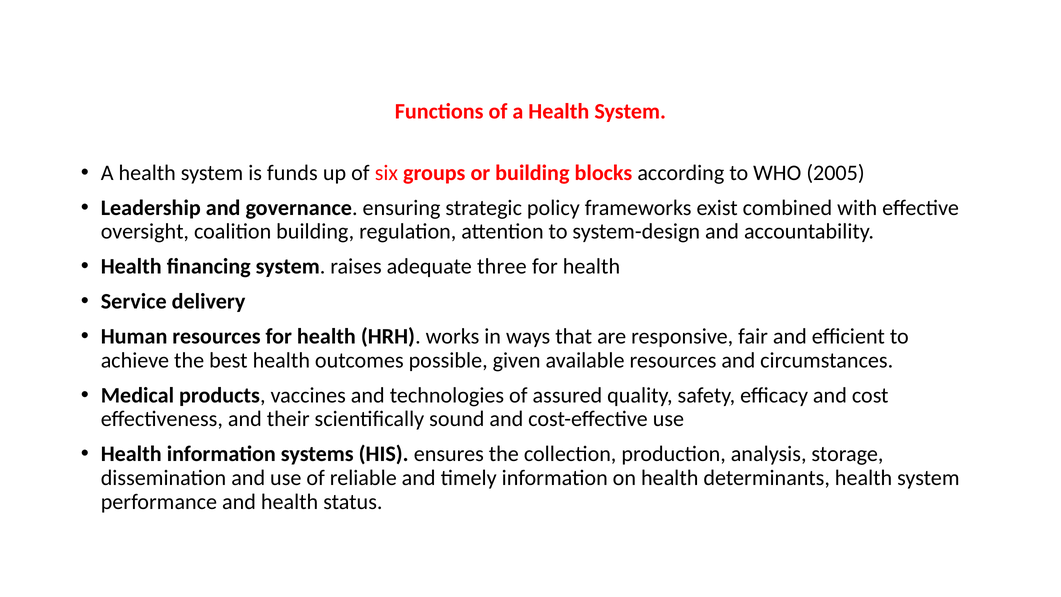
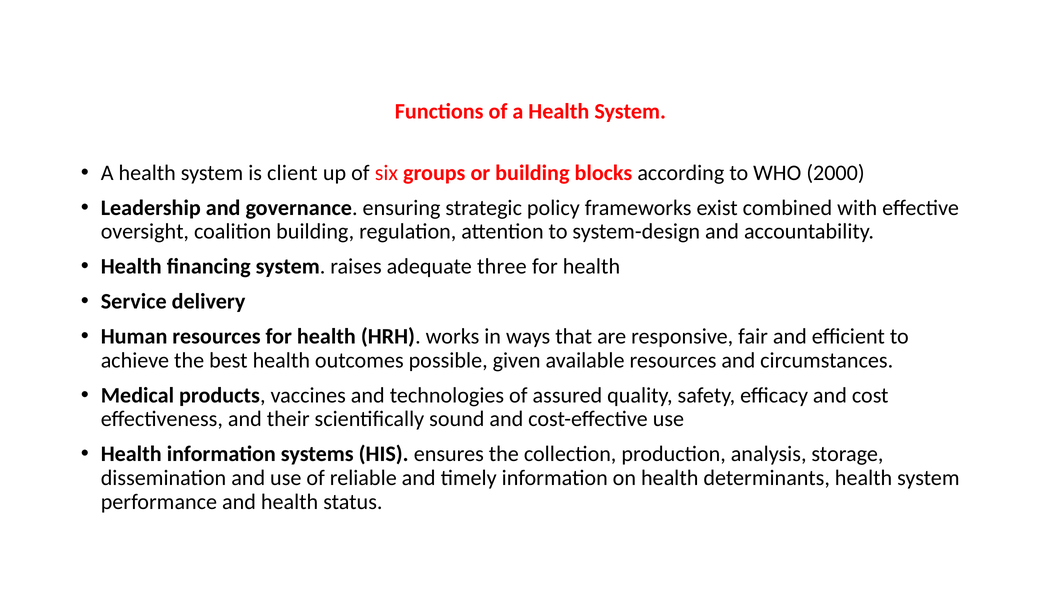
funds: funds -> client (292, 173)
2005: 2005 -> 2000 (835, 173)
